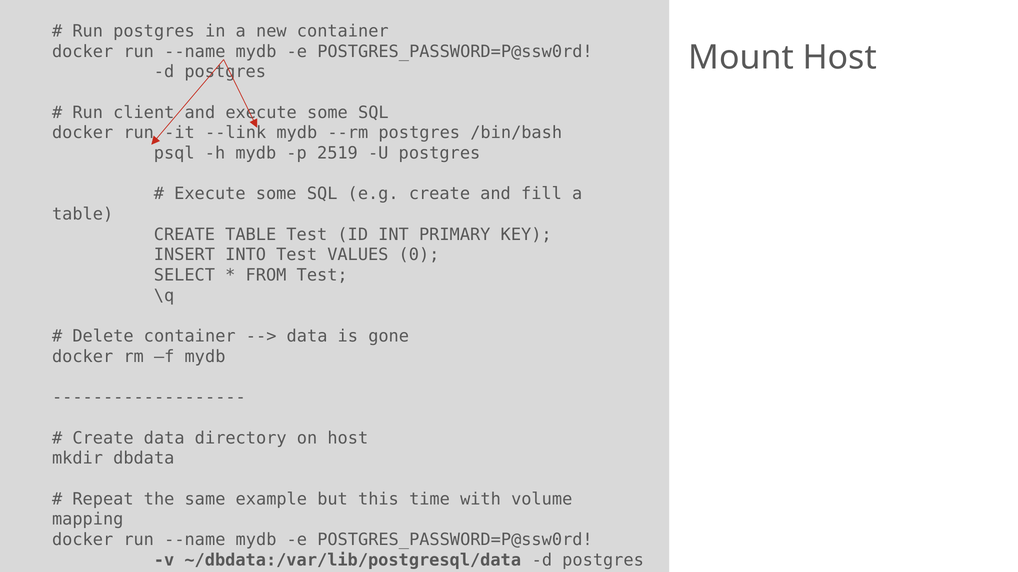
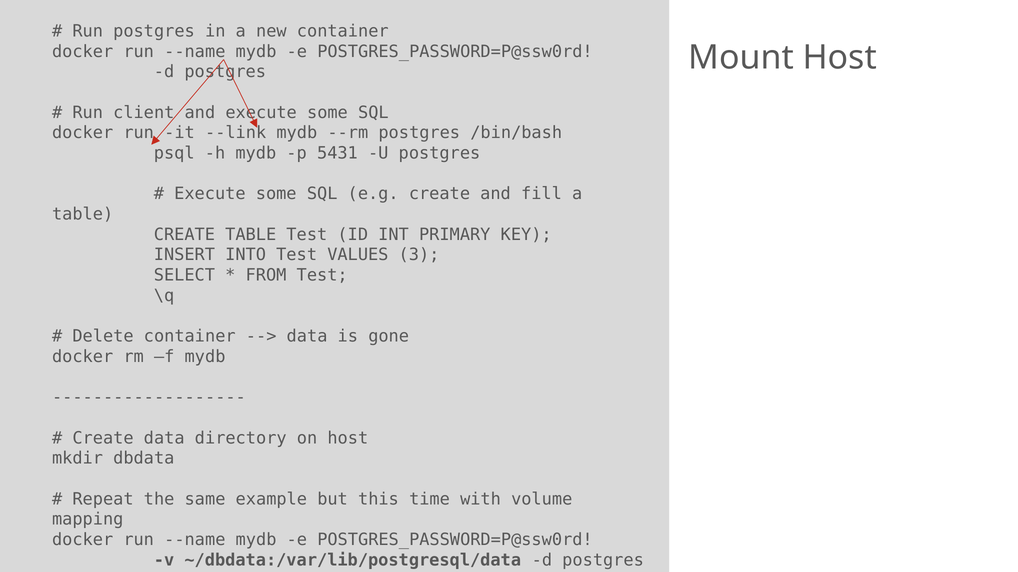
2519: 2519 -> 5431 (337, 153)
0: 0 -> 3 (419, 255)
